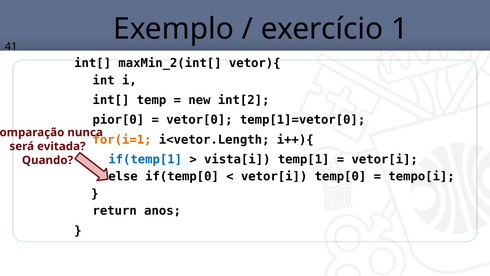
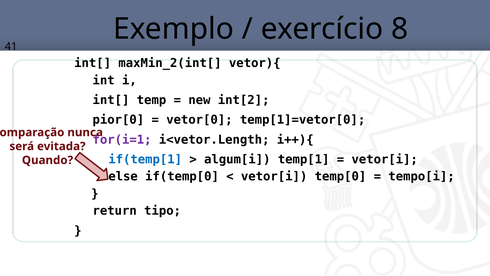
1: 1 -> 8 (400, 29)
for(i=1 colour: orange -> purple (122, 139)
vista[i: vista[i -> algum[i (237, 159)
anos: anos -> tipo (163, 211)
